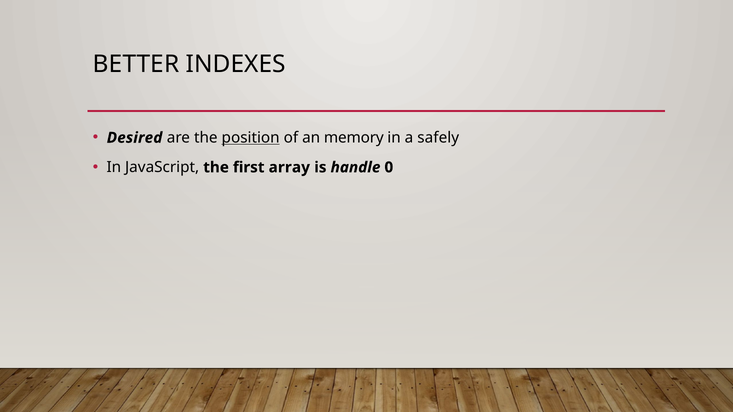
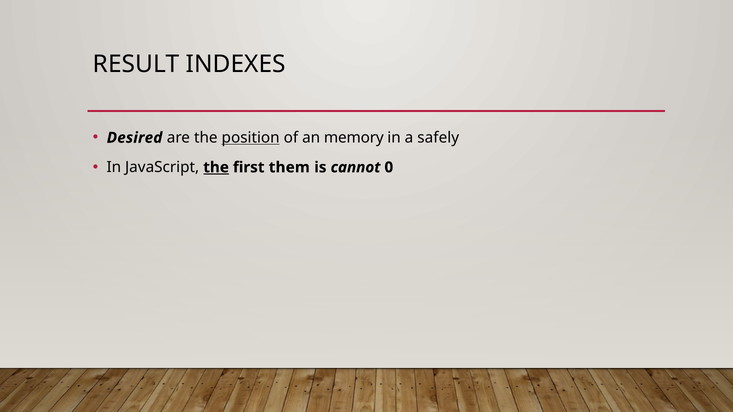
BETTER: BETTER -> RESULT (136, 64)
the underline: none -> present (216, 167)
array: array -> them (289, 167)
handle: handle -> cannot (356, 167)
